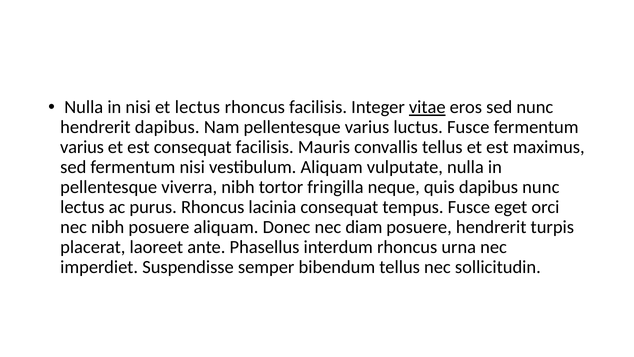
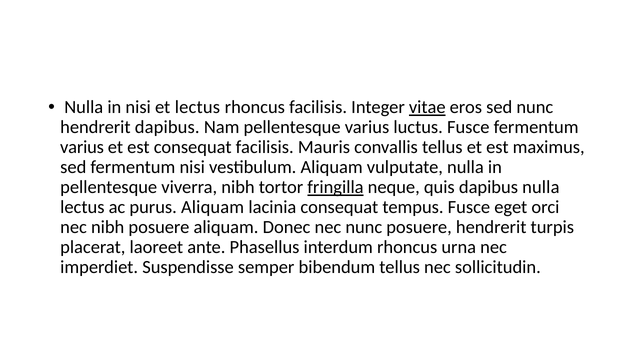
fringilla underline: none -> present (335, 187)
dapibus nunc: nunc -> nulla (541, 187)
purus Rhoncus: Rhoncus -> Aliquam (213, 207)
nec diam: diam -> nunc (364, 227)
